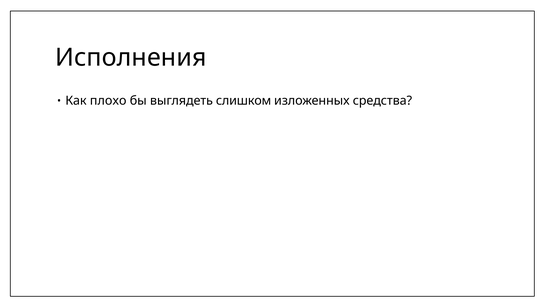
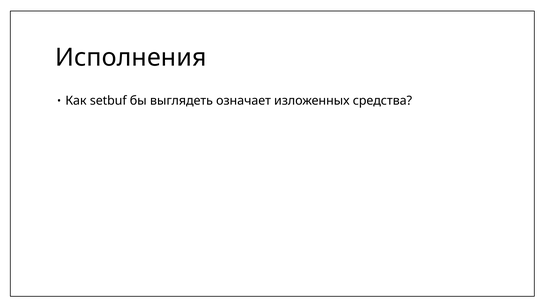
плохо: плохо -> setbuf (108, 101)
слишком: слишком -> означает (244, 101)
